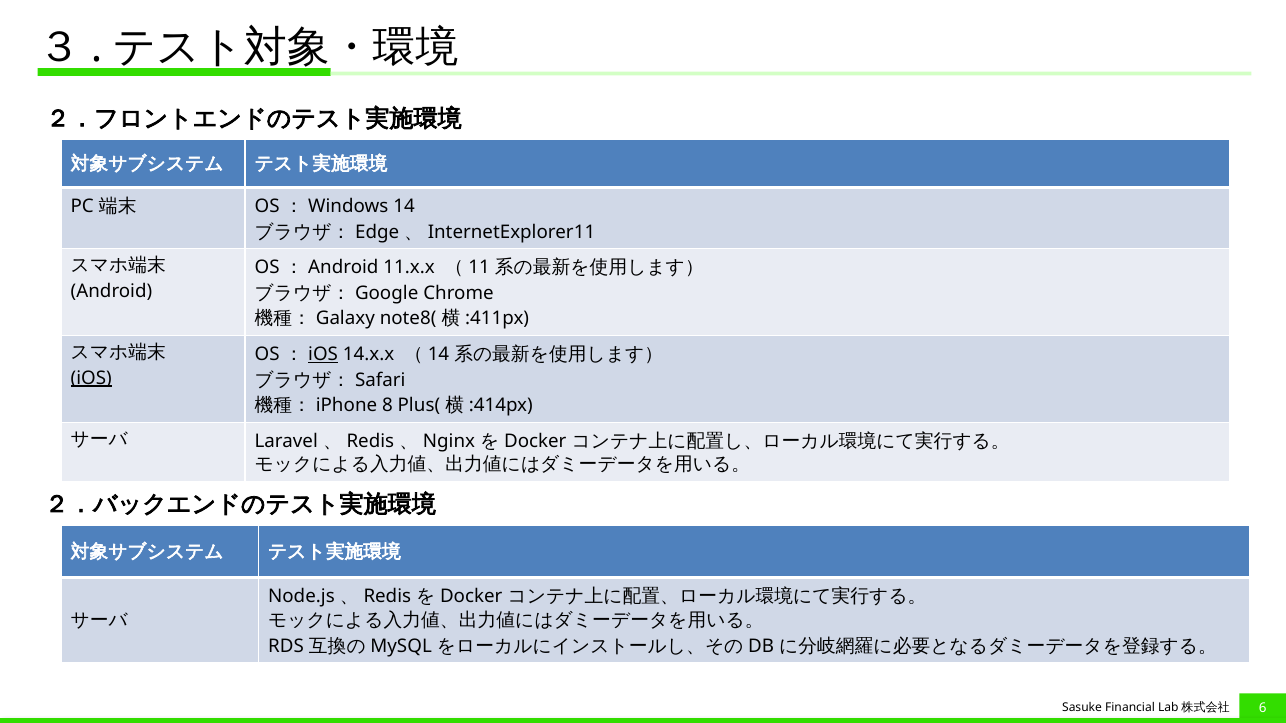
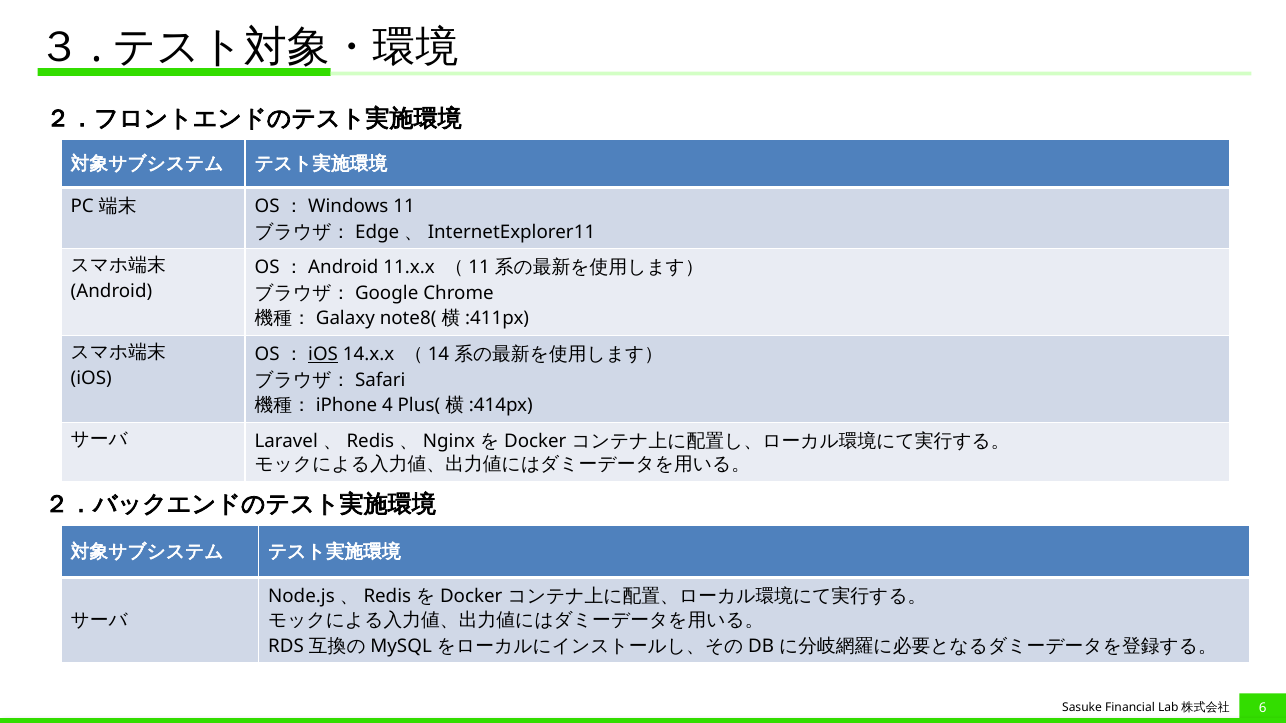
14: 14 -> 11 (404, 206)
iOS underline: present -> none (91, 378)
8: 8 -> 4 (387, 406)
